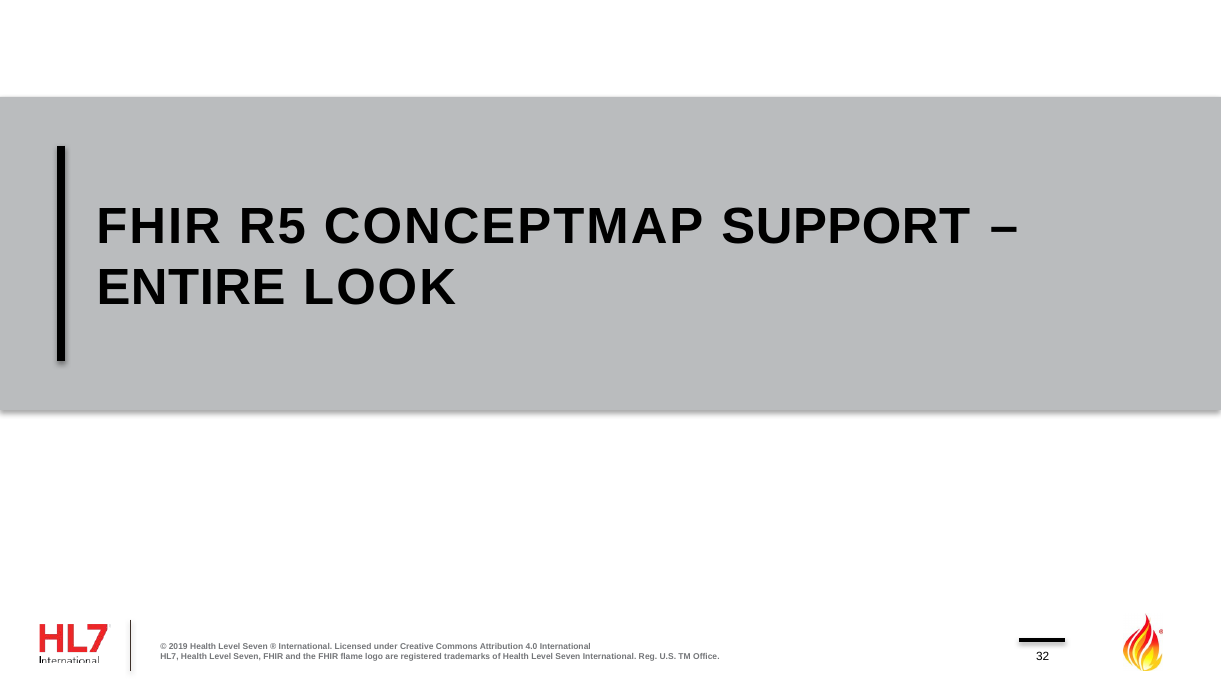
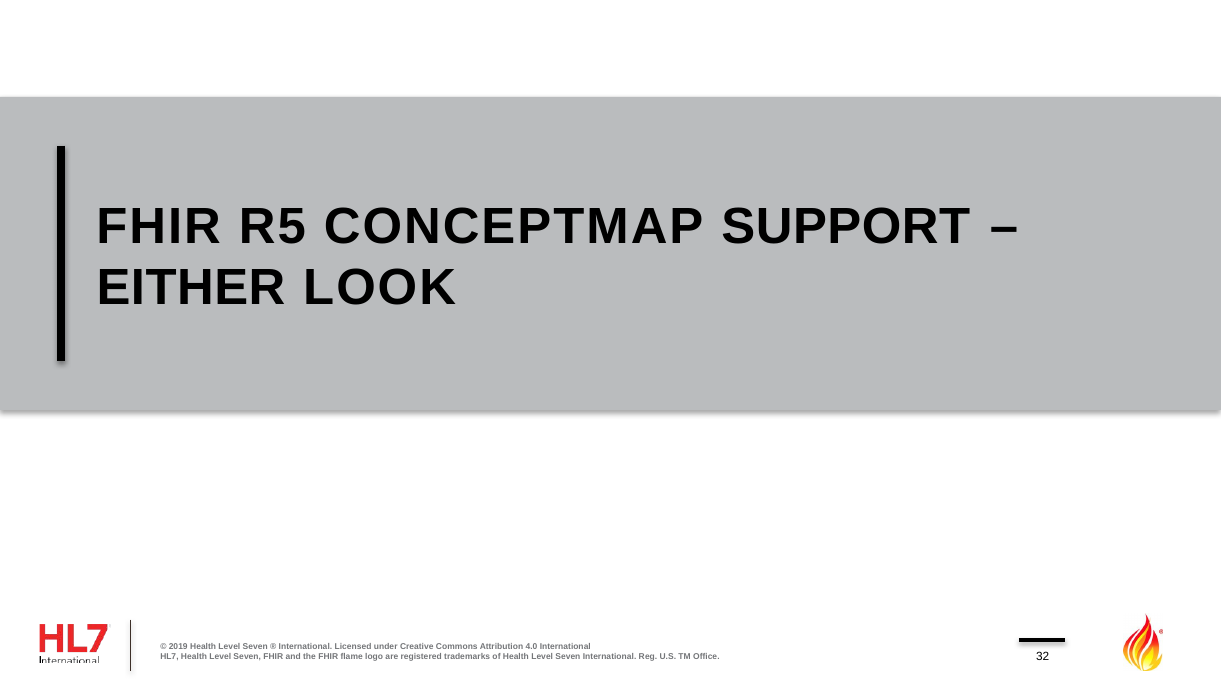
ENTIRE: ENTIRE -> EITHER (191, 287)
